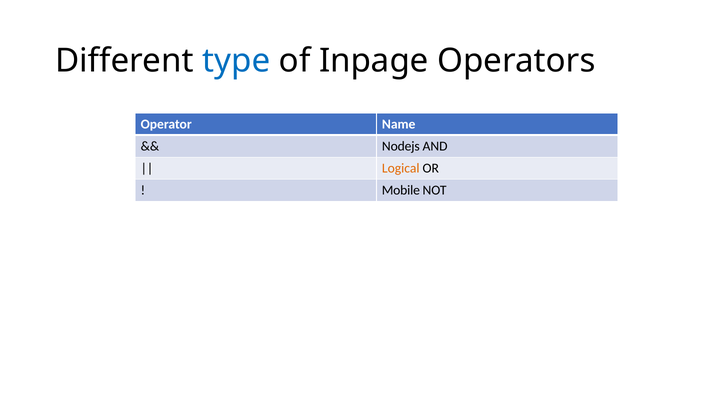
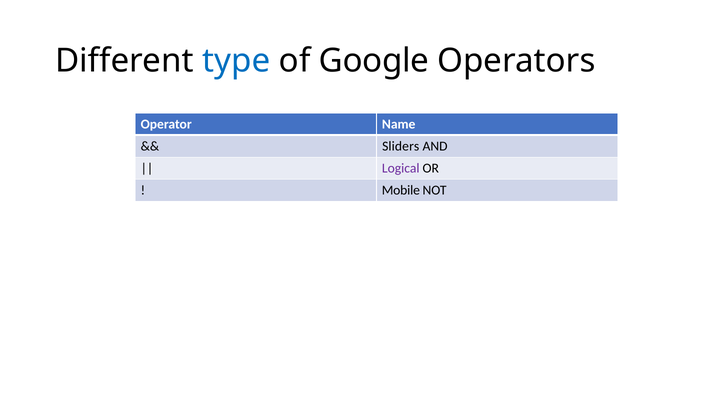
Inpage: Inpage -> Google (374, 61)
Nodejs: Nodejs -> Sliders (401, 146)
Logical colour: orange -> purple (401, 168)
